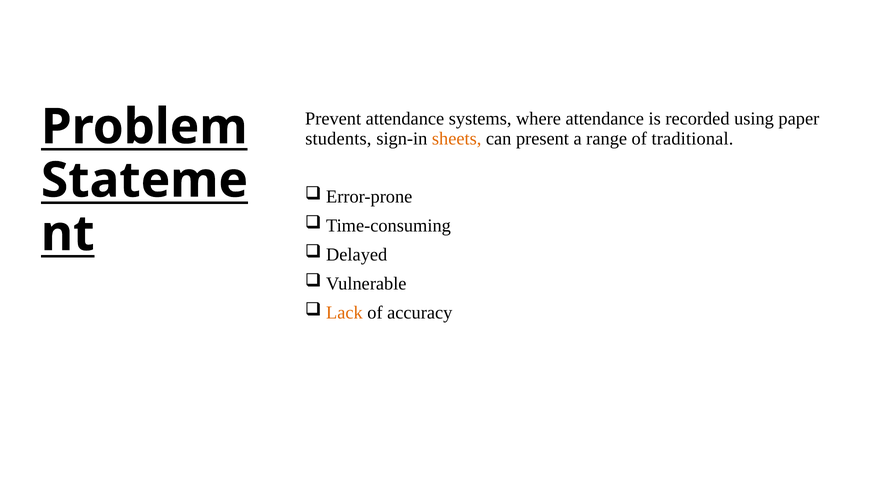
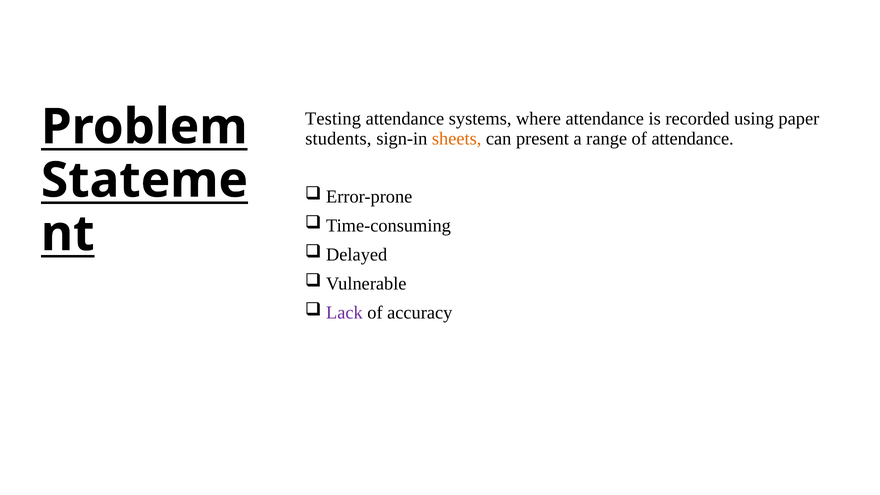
Prevent: Prevent -> Testing (333, 119)
of traditional: traditional -> attendance (693, 139)
Lack colour: orange -> purple (344, 312)
